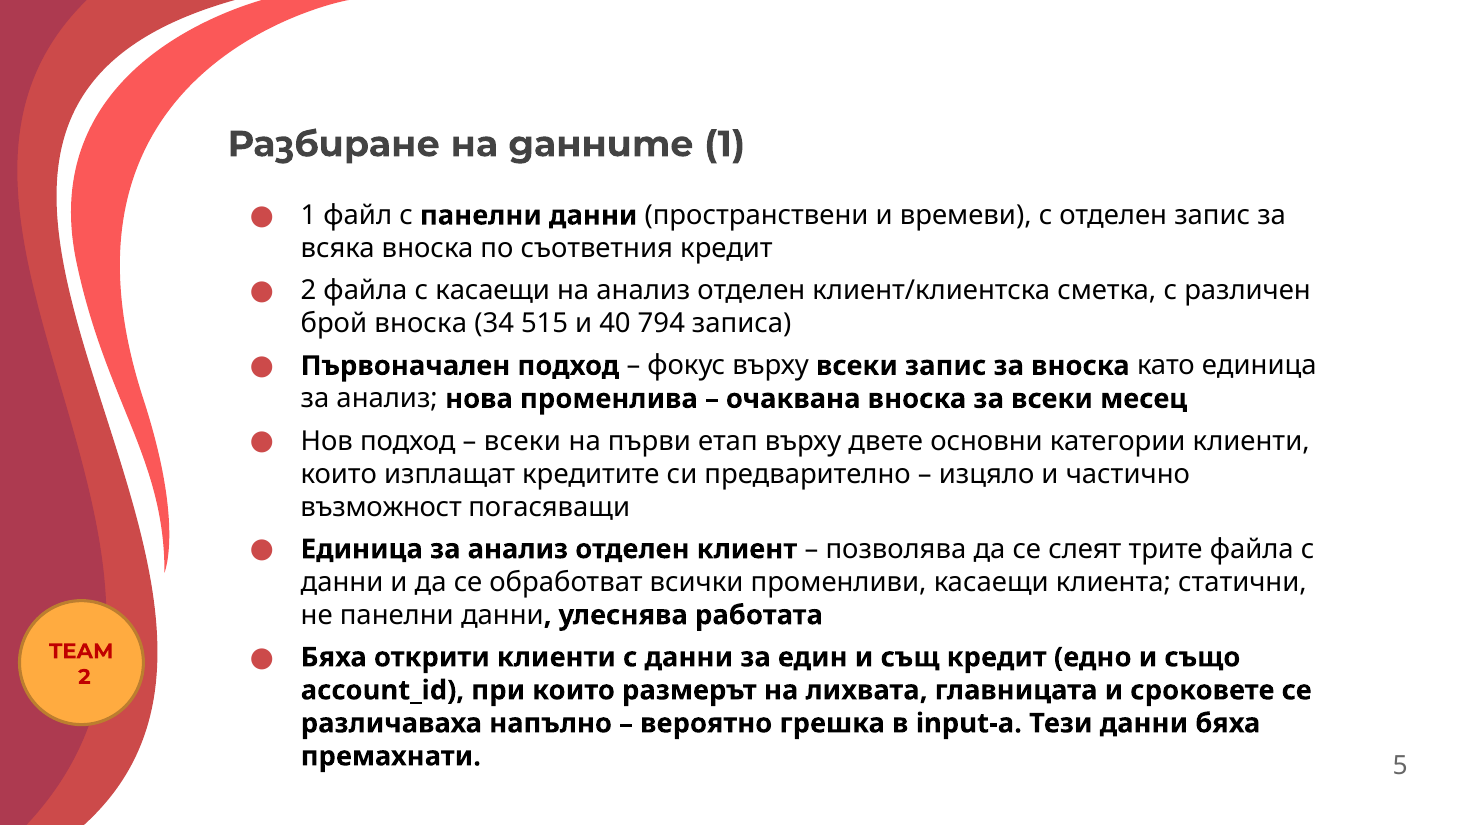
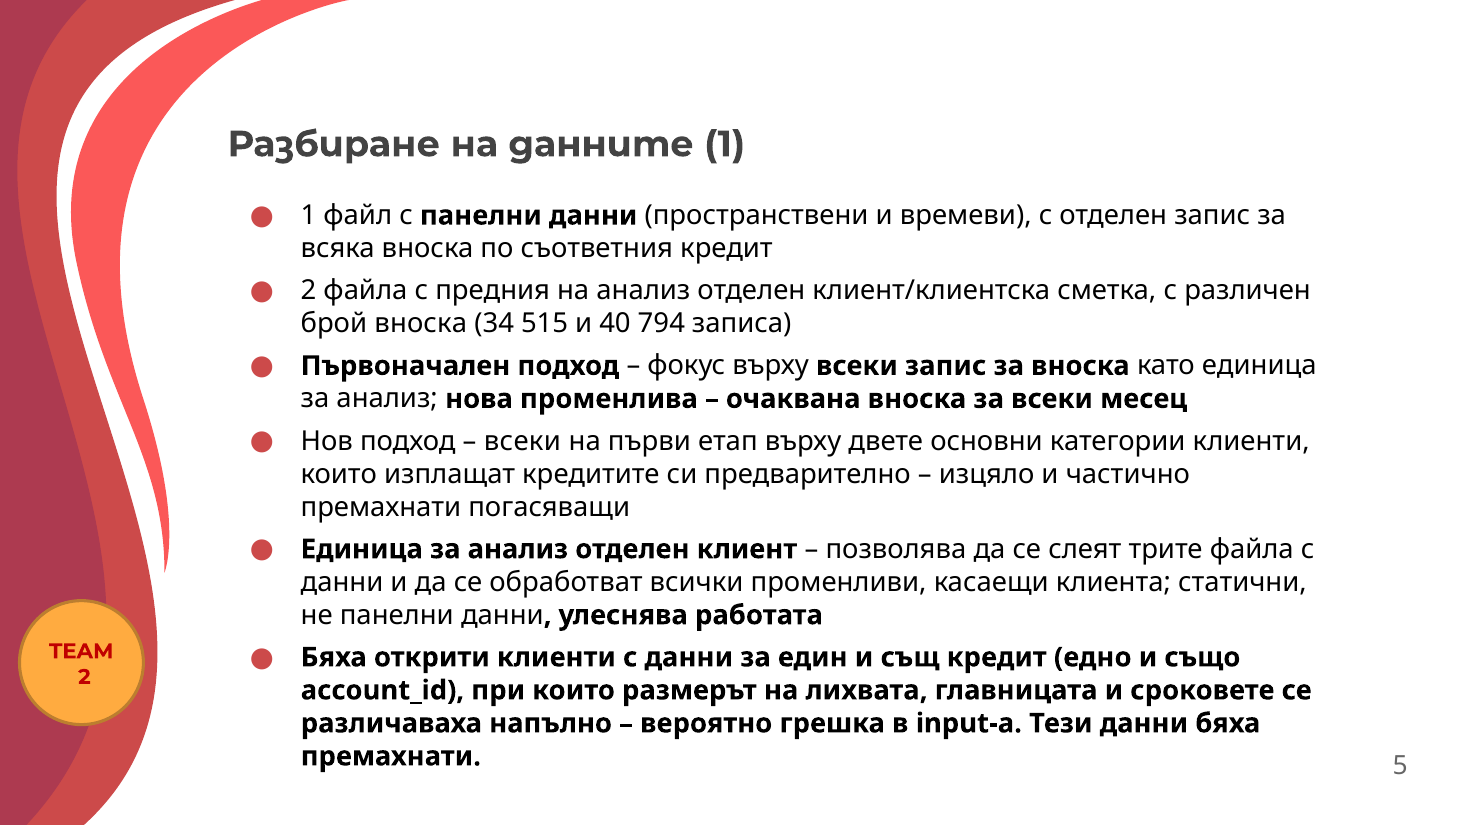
с касаещи: касаещи -> предния (493, 291)
възможност: възможност -> премахнати (381, 507)
